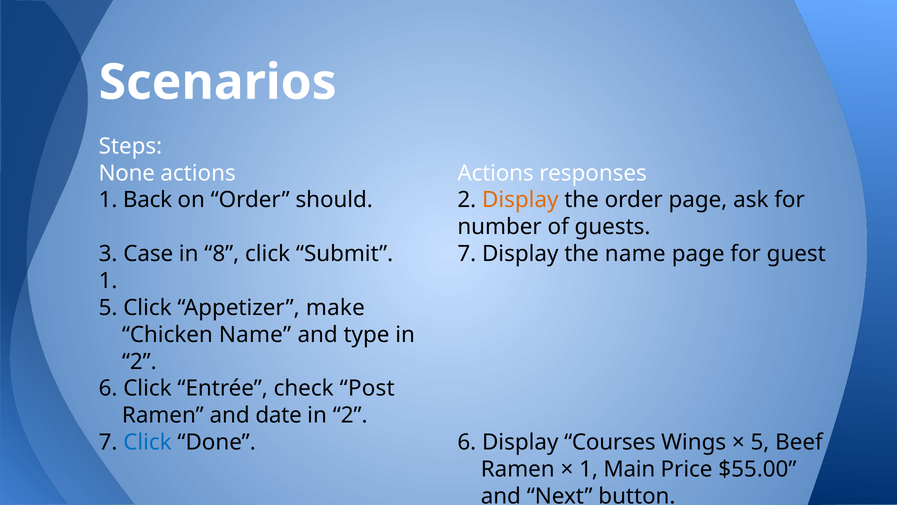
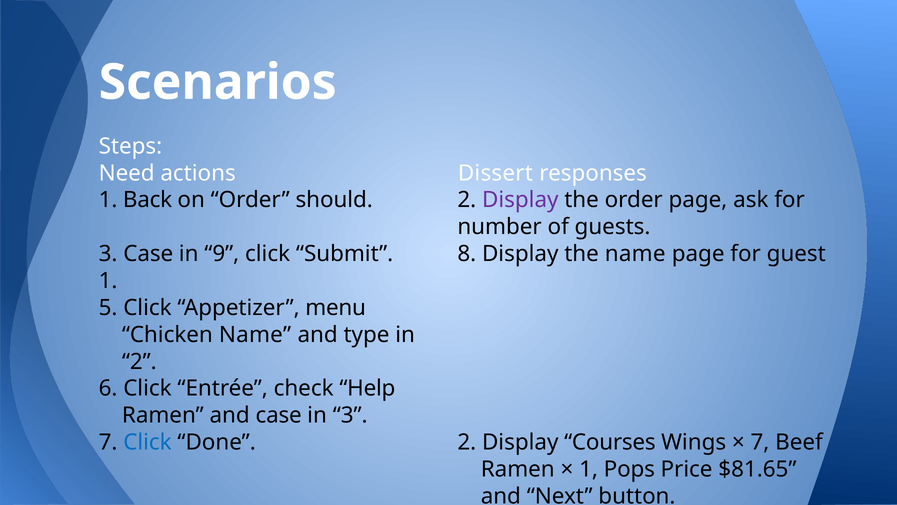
None: None -> Need (127, 173)
actions Actions: Actions -> Dissert (495, 173)
Display colour: orange -> purple (520, 200)
8: 8 -> 9 (222, 254)
Submit 7: 7 -> 8 (467, 254)
make: make -> menu (336, 308)
Post: Post -> Help (367, 388)
and date: date -> case (279, 415)
2: 2 -> 3 (350, 415)
Done 6: 6 -> 2 (467, 442)
5: 5 -> 7 (760, 442)
Main: Main -> Pops (629, 469)
$55.00: $55.00 -> $81.65 (757, 469)
